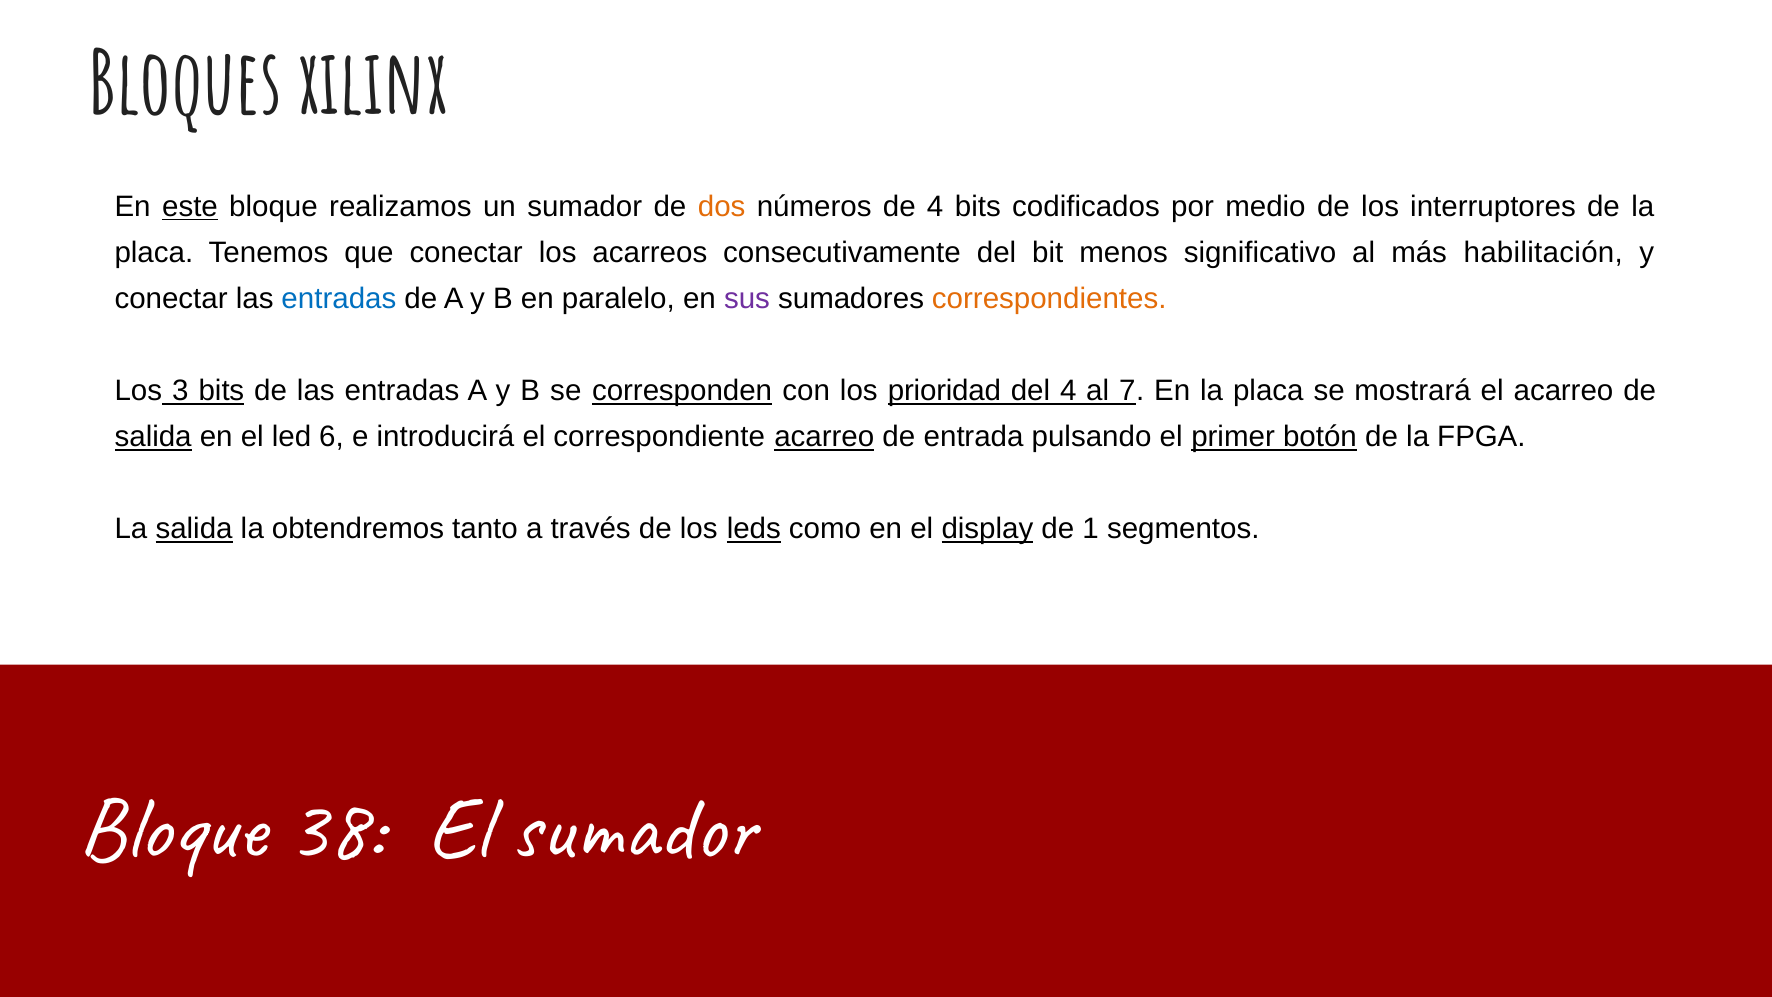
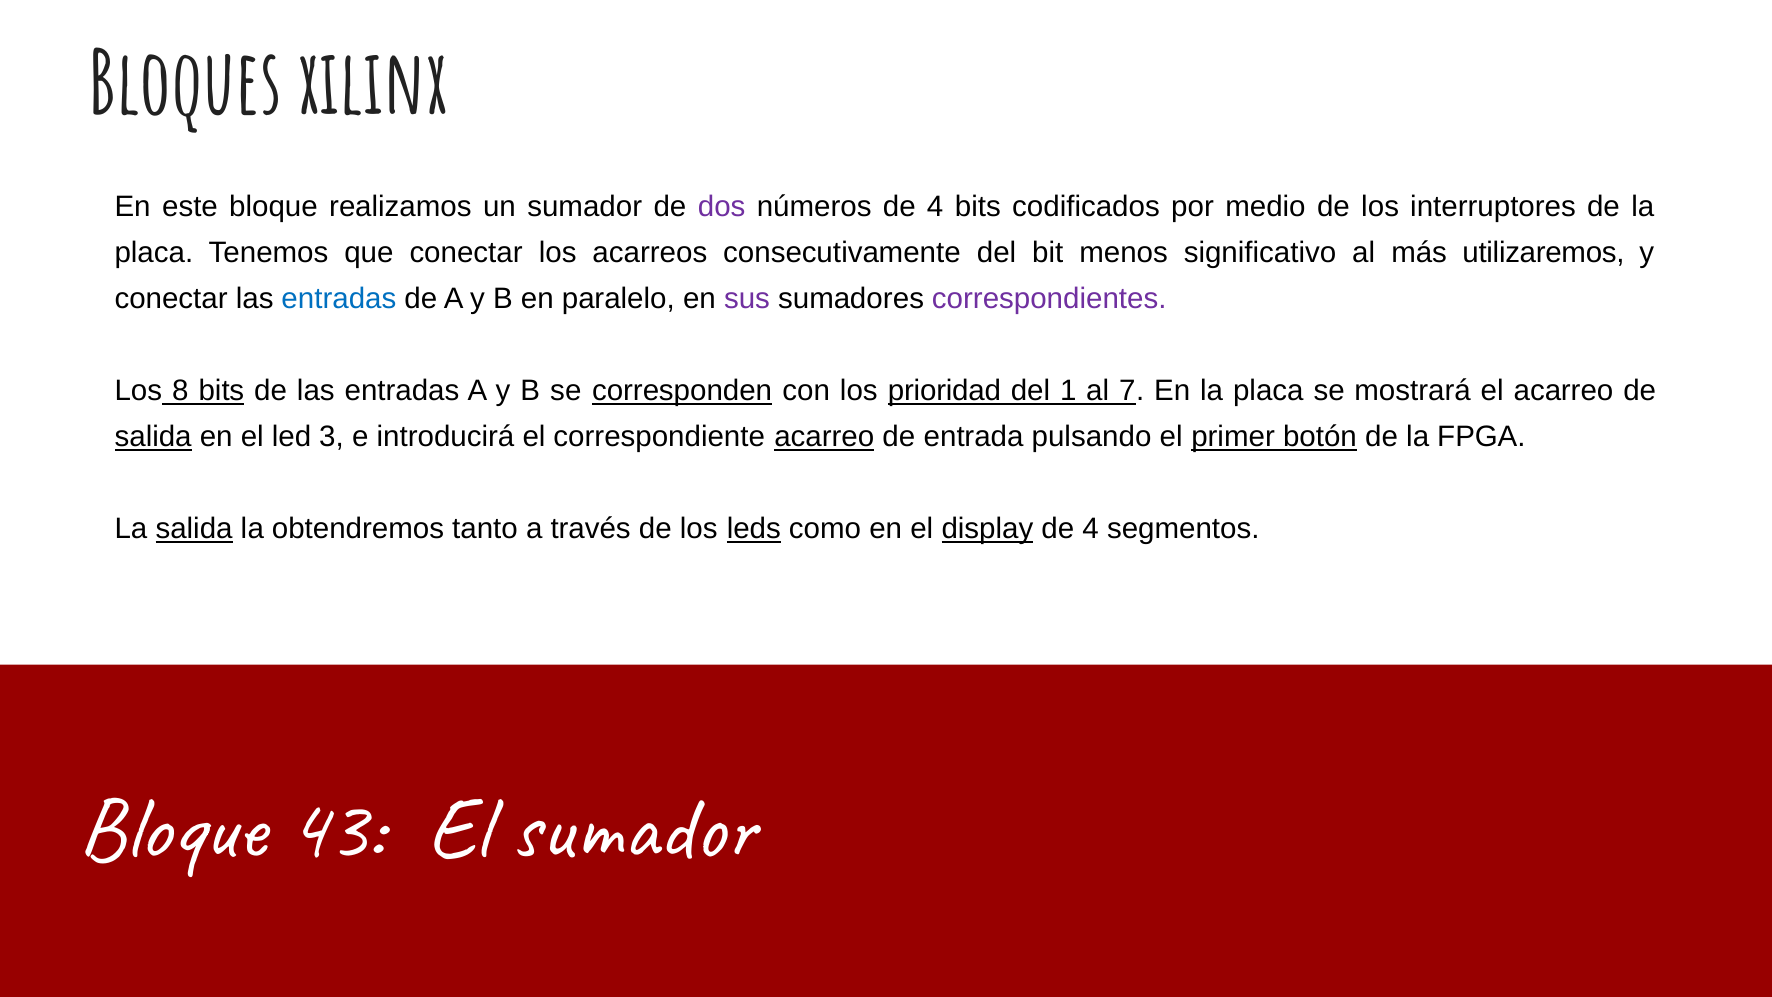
este underline: present -> none (190, 207)
dos colour: orange -> purple (722, 207)
habilitación: habilitación -> utilizaremos (1544, 253)
correspondientes colour: orange -> purple (1049, 299)
3: 3 -> 8 (180, 391)
del 4: 4 -> 1 (1068, 391)
6: 6 -> 3 (332, 437)
display de 1: 1 -> 4 (1091, 529)
38: 38 -> 43 (336, 829)
